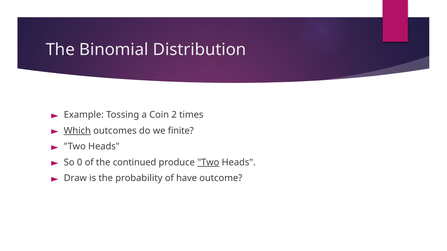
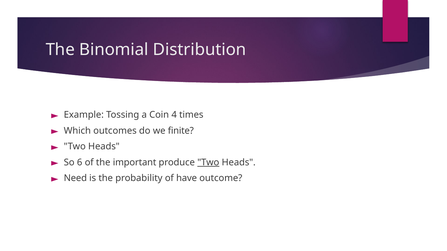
2: 2 -> 4 (174, 115)
Which underline: present -> none (77, 131)
0: 0 -> 6 (80, 163)
continued: continued -> important (135, 163)
Draw: Draw -> Need (75, 179)
